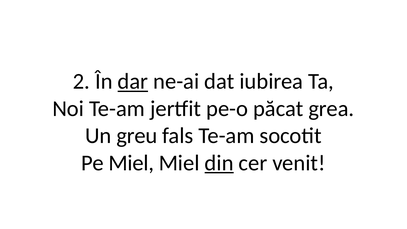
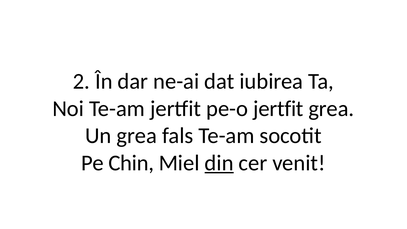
dar underline: present -> none (133, 81)
pe-o păcat: păcat -> jertfit (278, 109)
Un greu: greu -> grea (137, 136)
Pe Miel: Miel -> Chin (131, 163)
